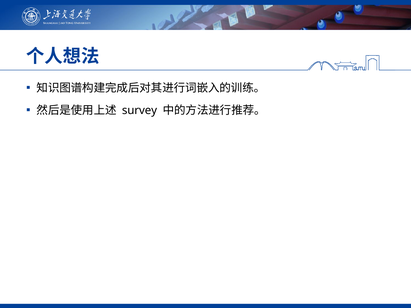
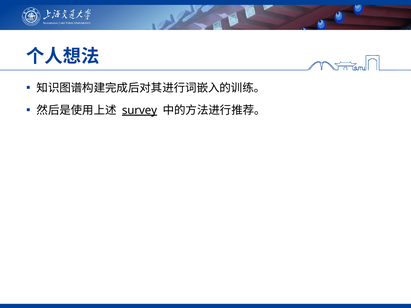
survey underline: none -> present (139, 110)
